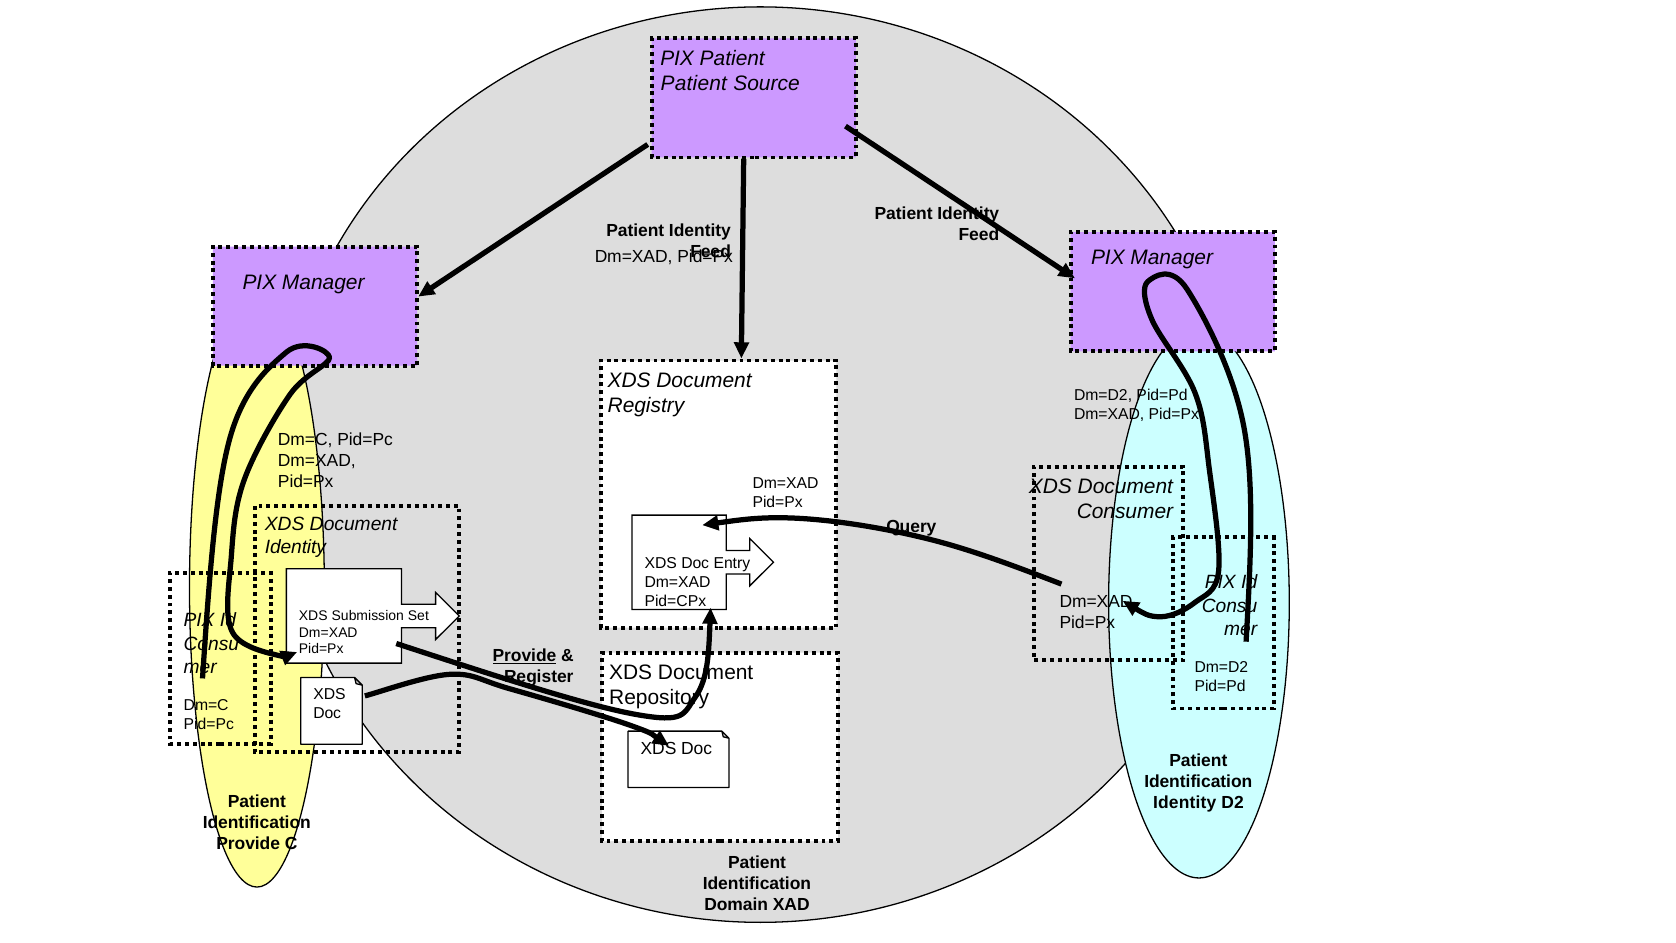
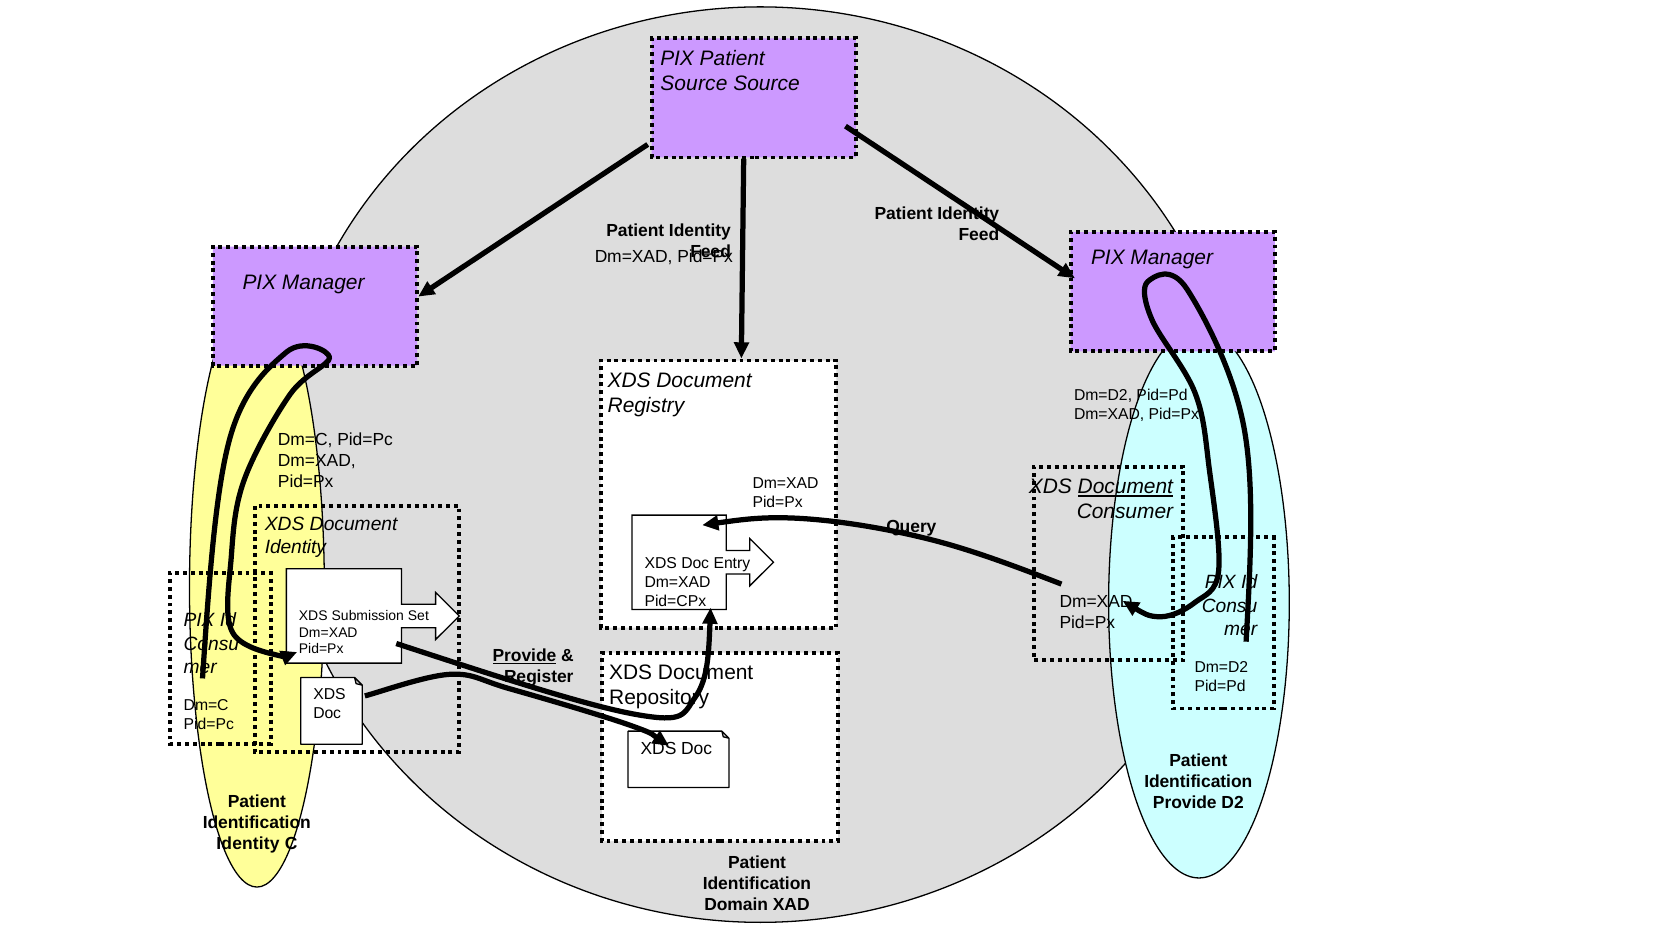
Patient: Patient -> Source (694, 84)
Document underline: none -> present (1125, 487)
Identity: Identity -> Provide (1185, 803)
Provide: Provide -> Identity (248, 843)
